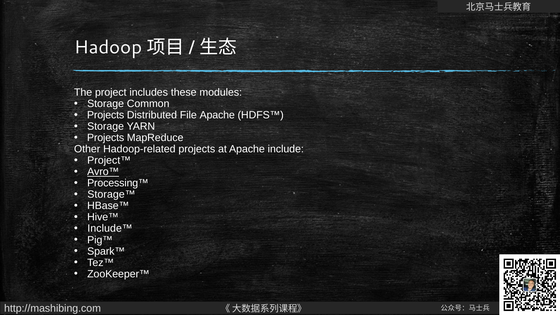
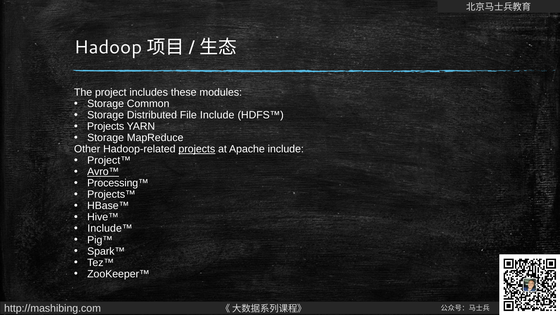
Projects: Projects -> Storage (106, 115)
File Apache: Apache -> Include (217, 115)
Storage: Storage -> Projects (106, 126)
Projects: Projects -> Storage (106, 138)
projects underline: none -> present (197, 149)
Storage™: Storage™ -> Projects™ (111, 195)
